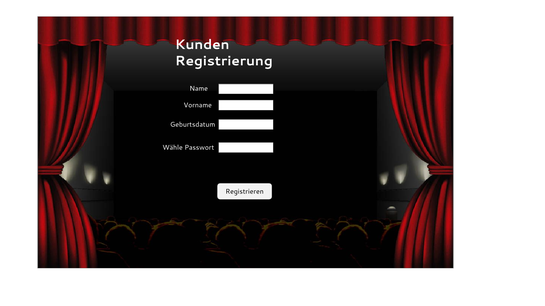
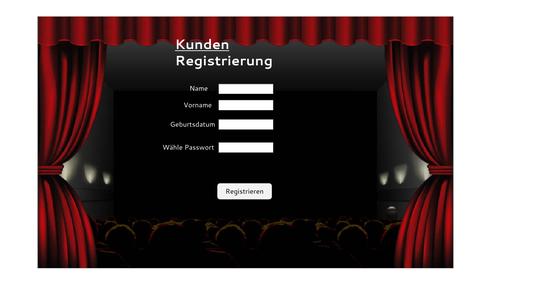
Kunden underline: none -> present (202, 45)
